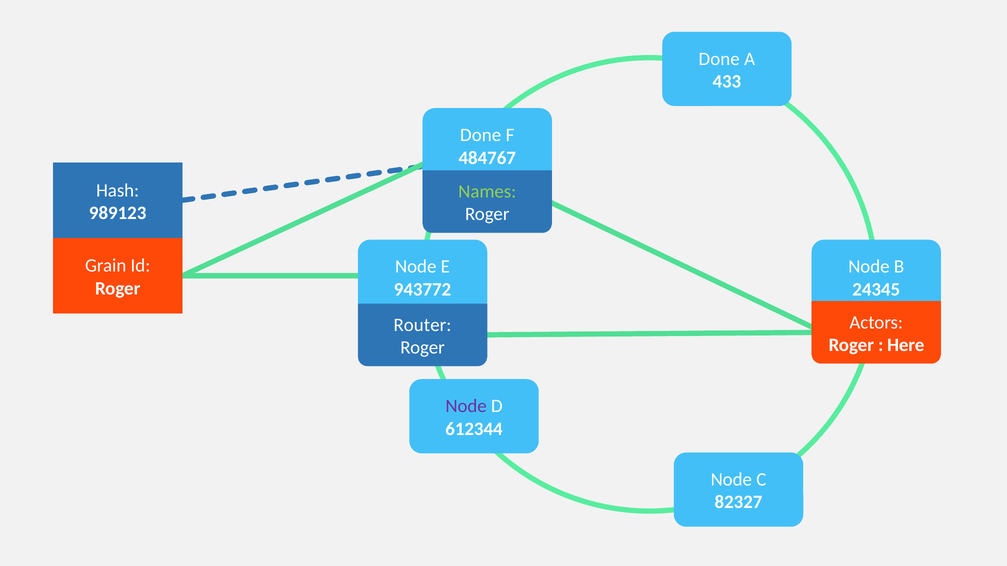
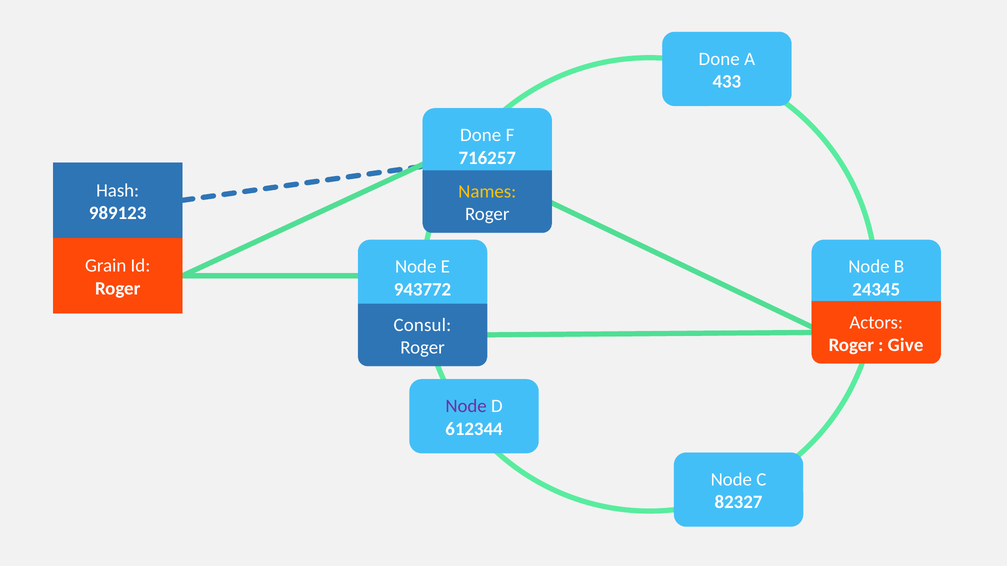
484767: 484767 -> 716257 (487, 158)
Names colour: light green -> yellow (487, 192)
Router: Router -> Consul (422, 325)
Here: Here -> Give (906, 345)
